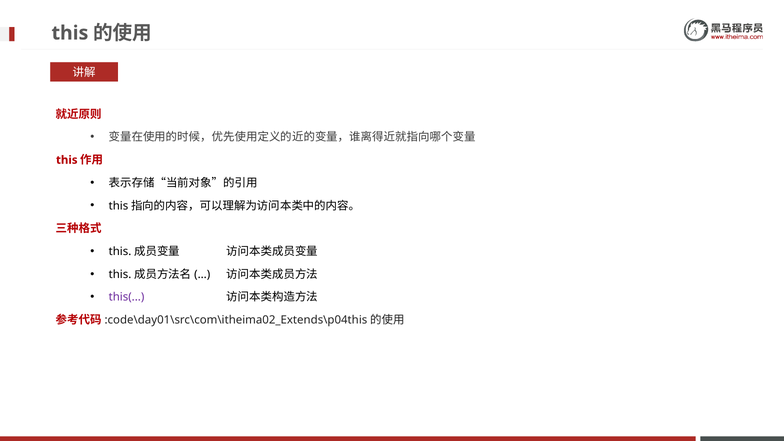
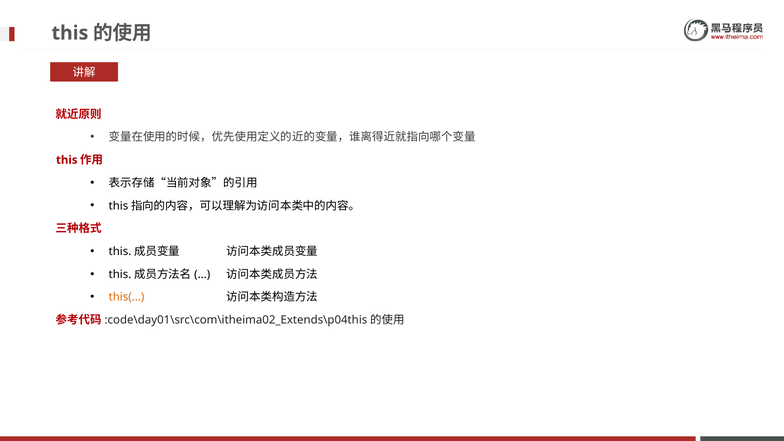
this( colour: purple -> orange (126, 297)
